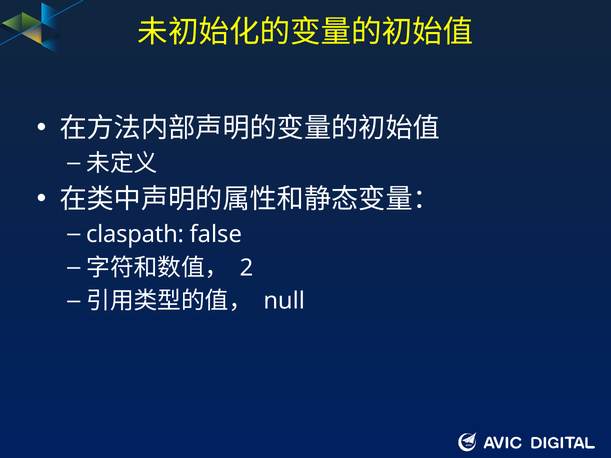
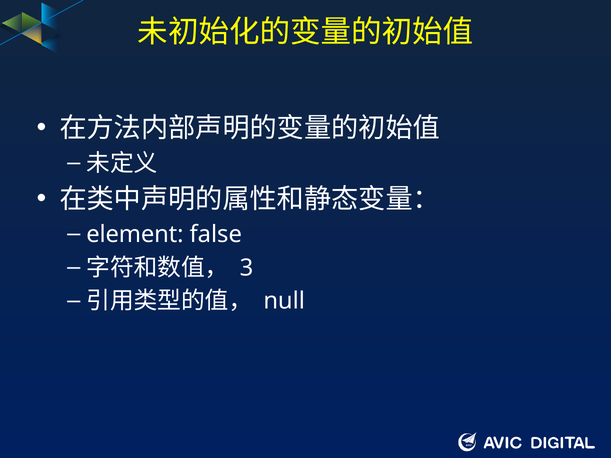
claspath: claspath -> element (135, 235)
2: 2 -> 3 (246, 268)
